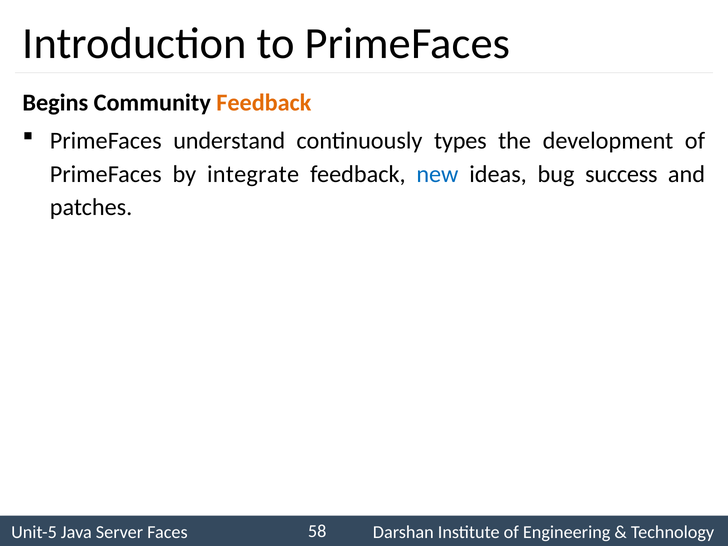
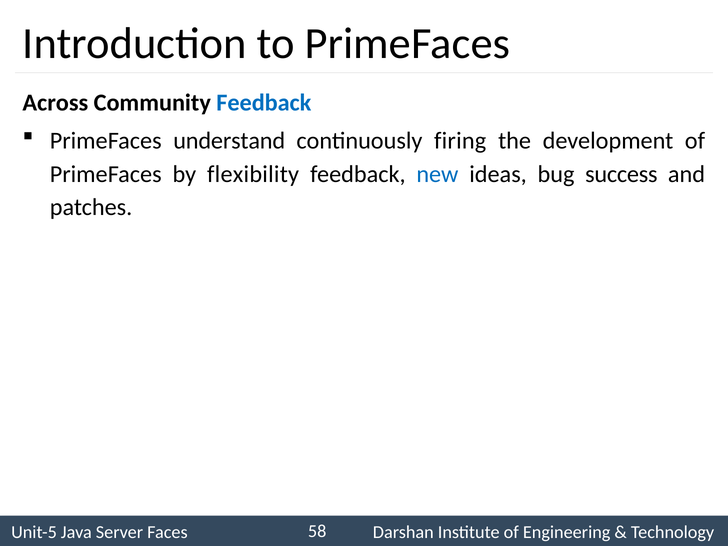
Begins: Begins -> Across (55, 103)
Feedback colour: orange -> blue (264, 103)
types: types -> firing (460, 141)
integrate: integrate -> flexibility (253, 174)
